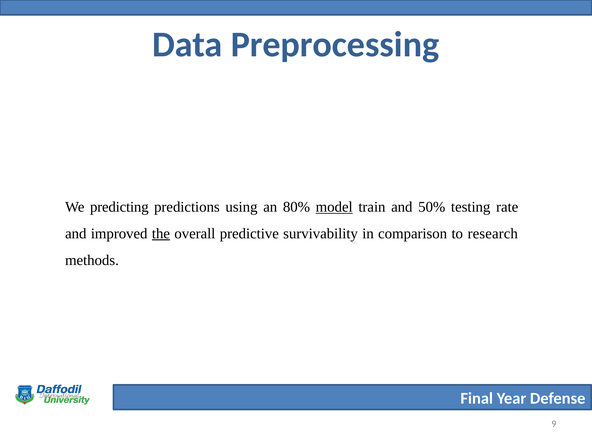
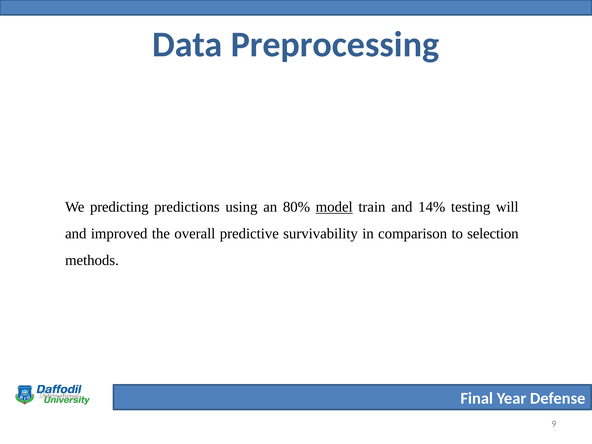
50%: 50% -> 14% (432, 207)
rate: rate -> will (507, 207)
the underline: present -> none (161, 234)
research: research -> selection (493, 234)
